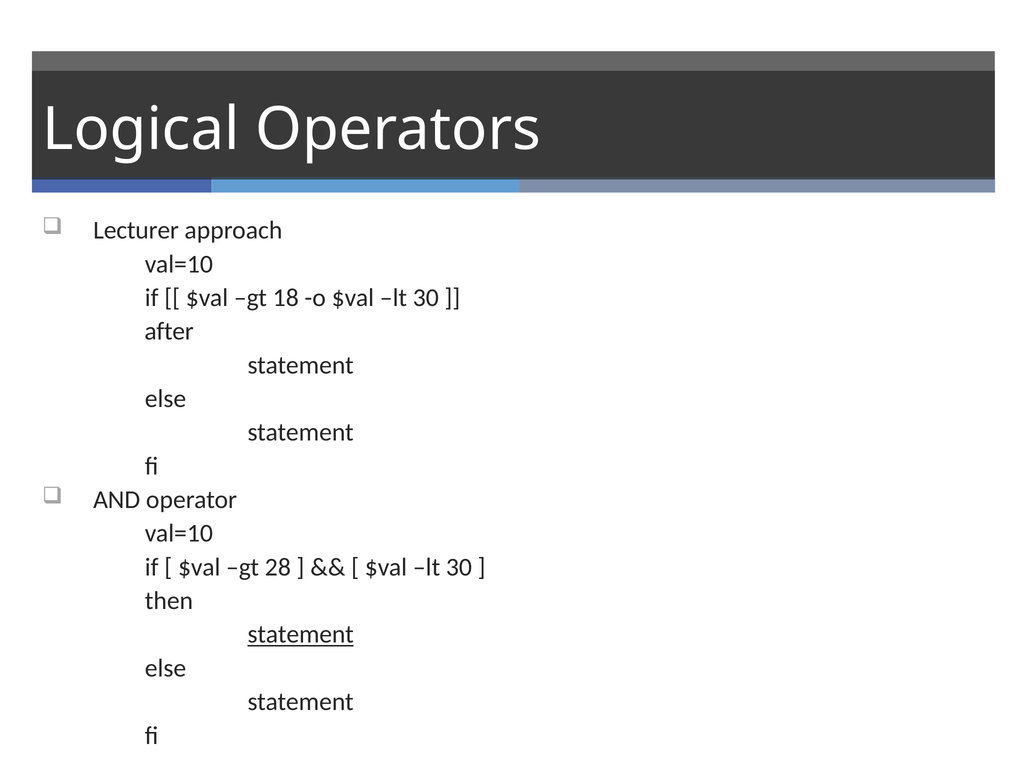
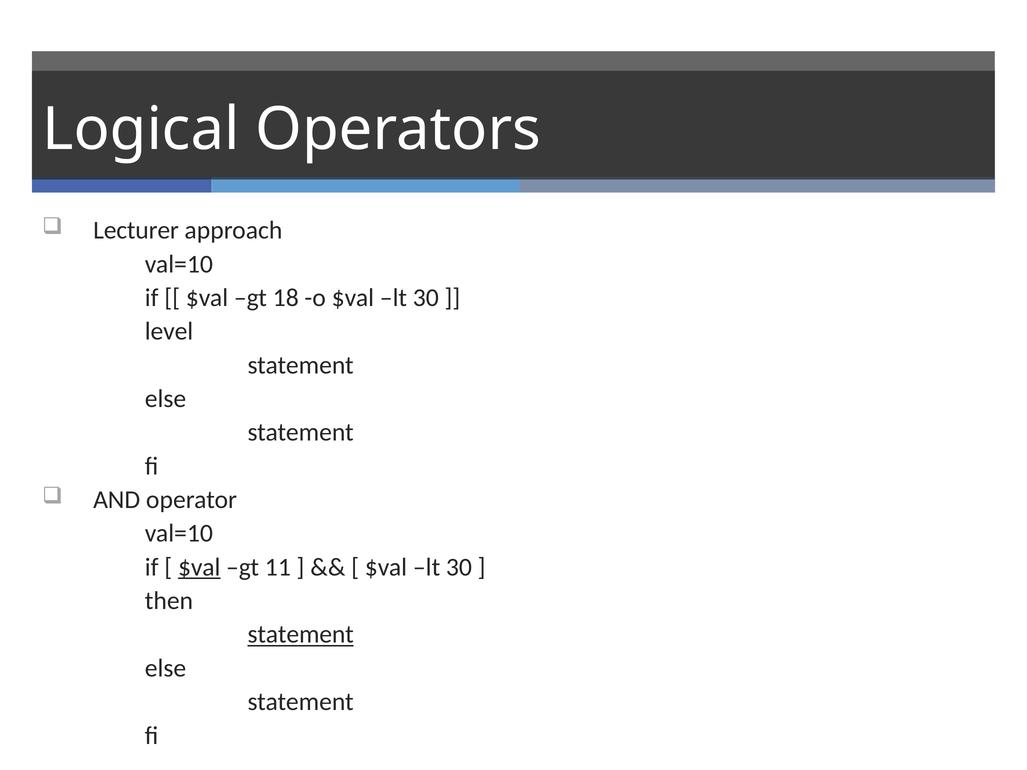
after: after -> level (169, 332)
$val underline: none -> present (199, 567)
28: 28 -> 11 (278, 567)
